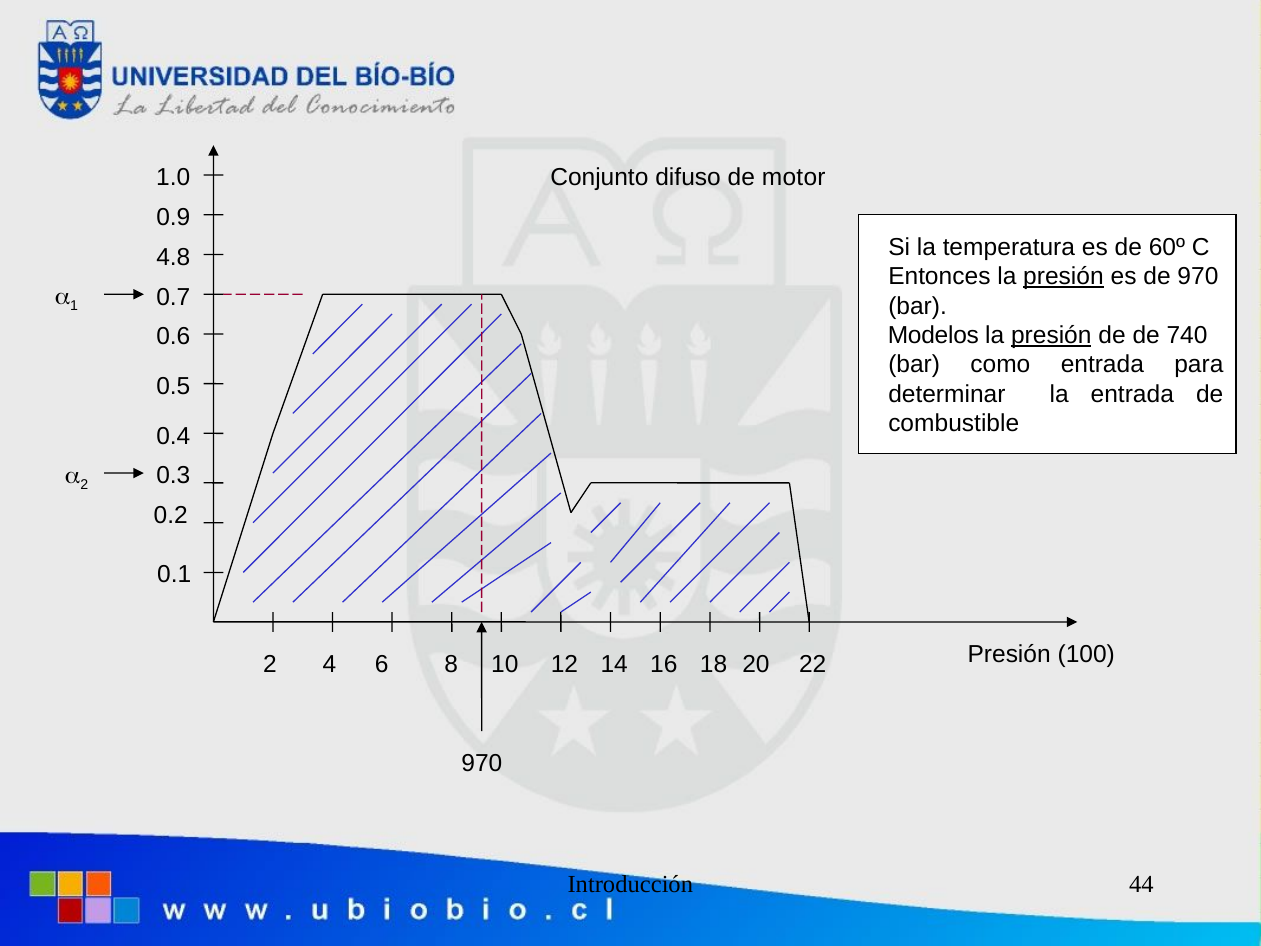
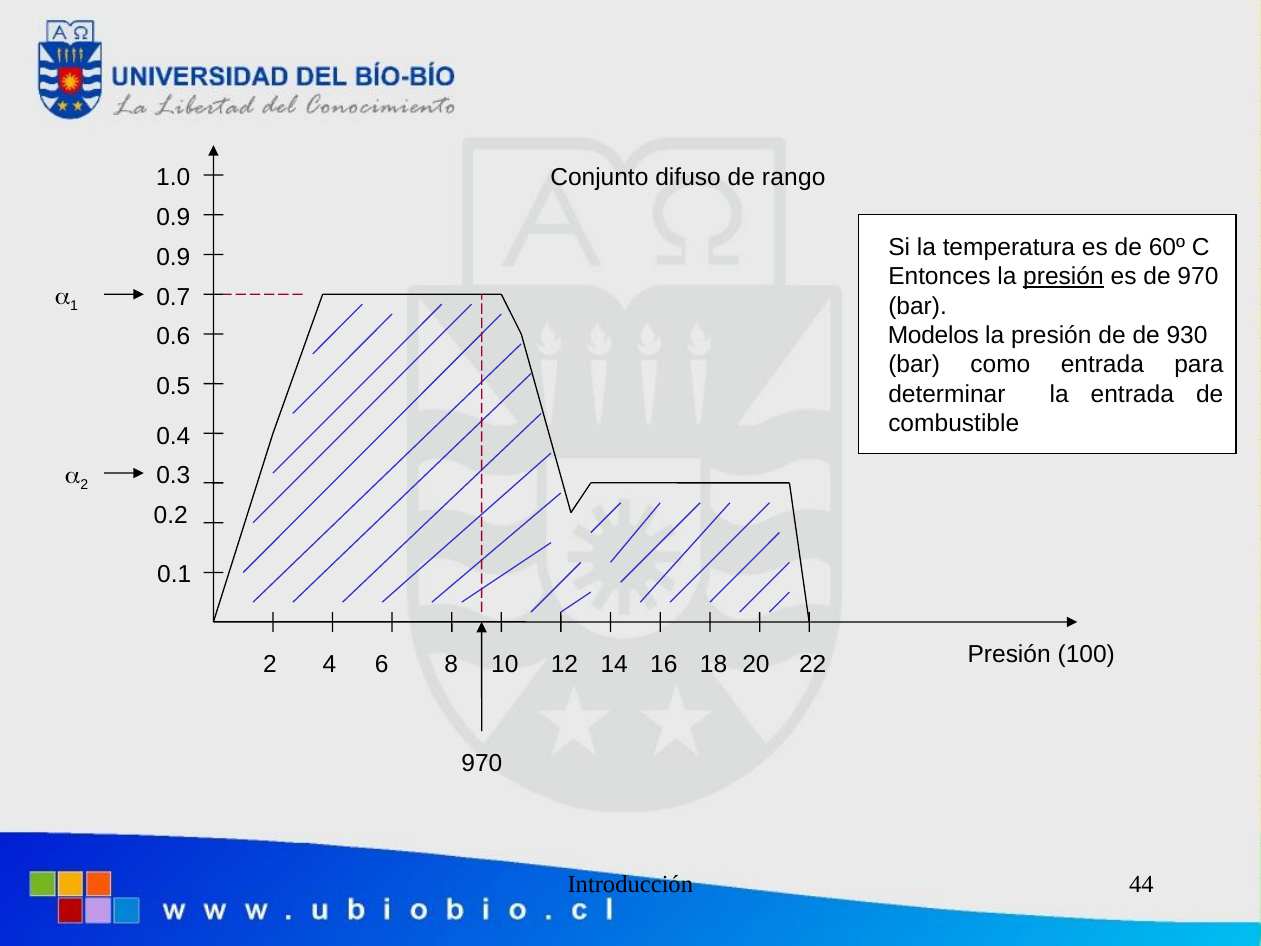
motor: motor -> rango (794, 178)
4.8: 4.8 -> 0.9 (173, 257)
presión underline: present -> none (1051, 335)
740: 740 -> 930 (1187, 335)
